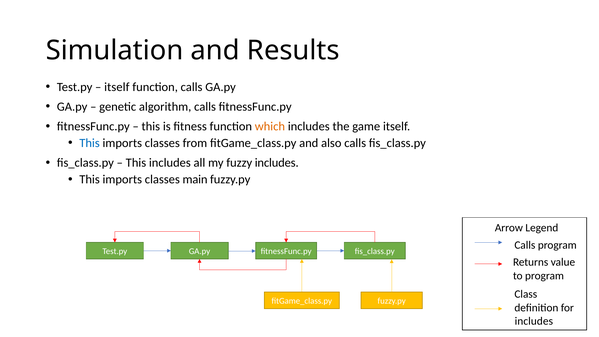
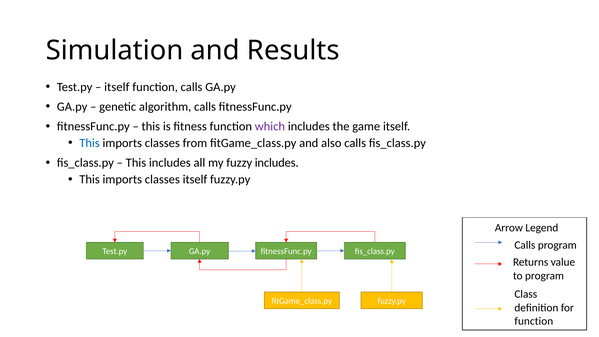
which colour: orange -> purple (270, 126)
classes main: main -> itself (195, 179)
includes: includes -> function (534, 321)
